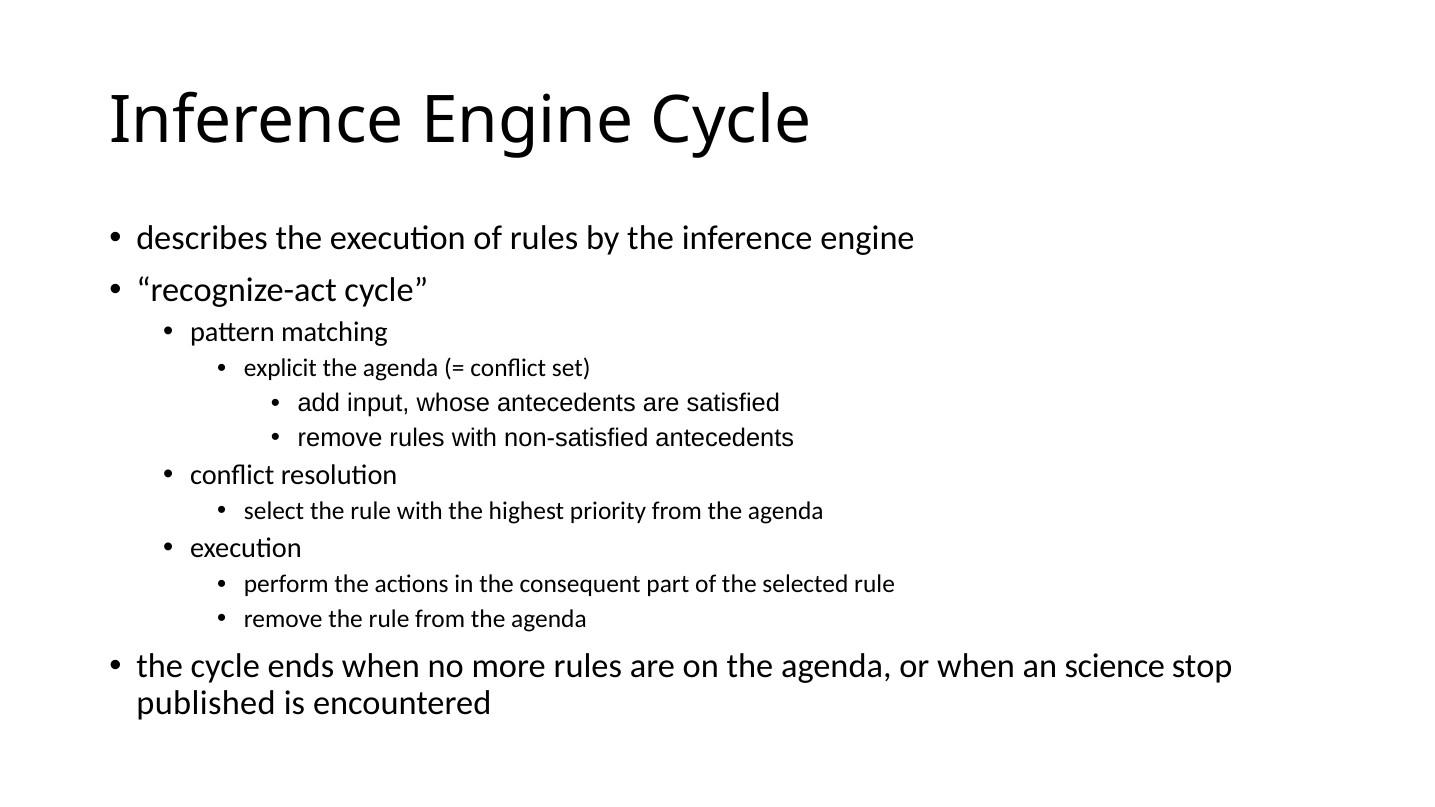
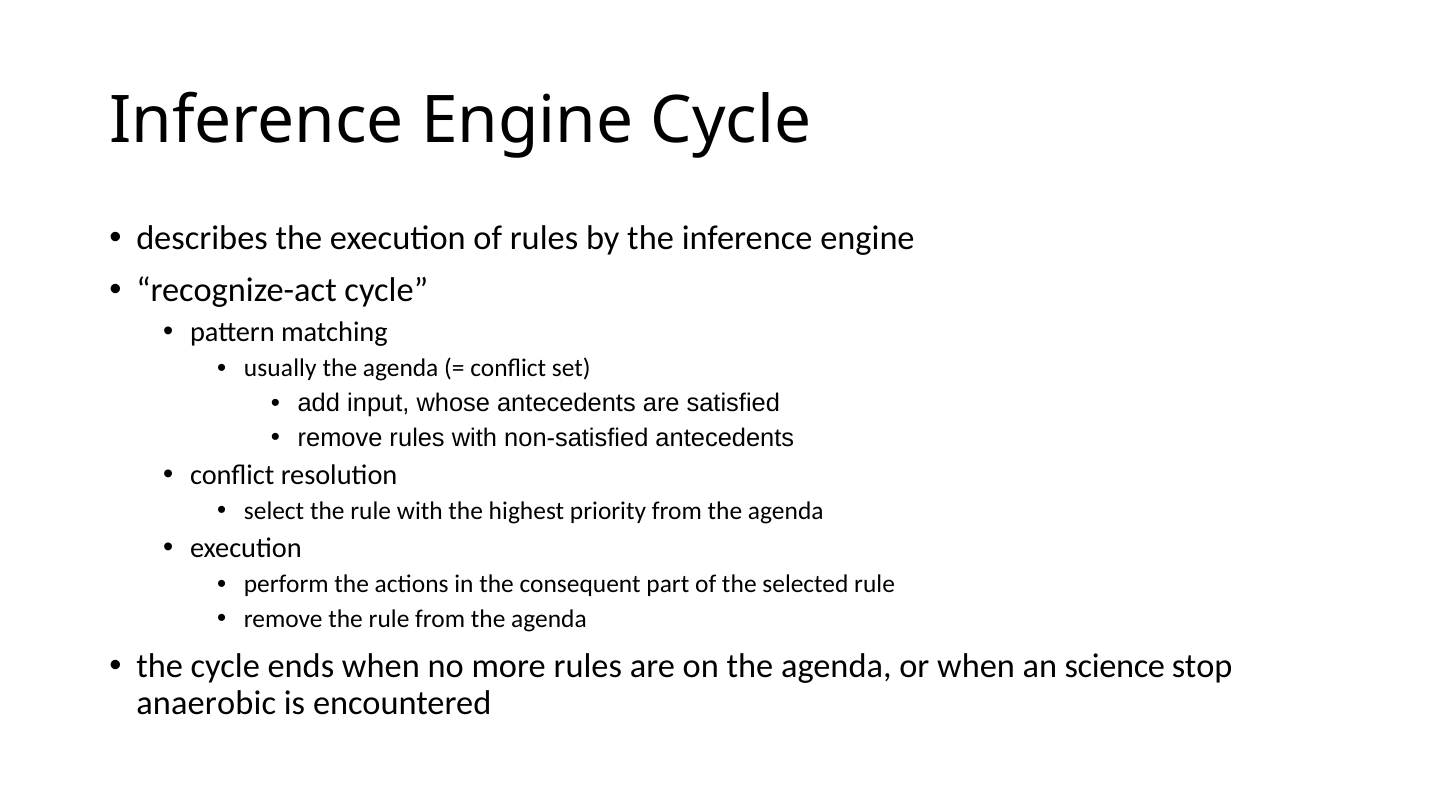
explicit: explicit -> usually (280, 369)
published: published -> anaerobic (206, 704)
